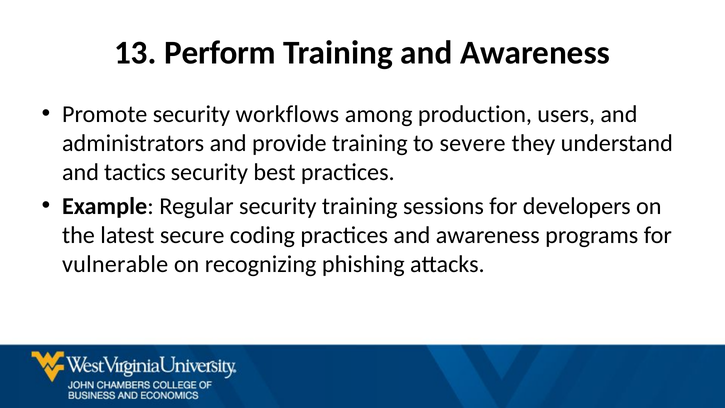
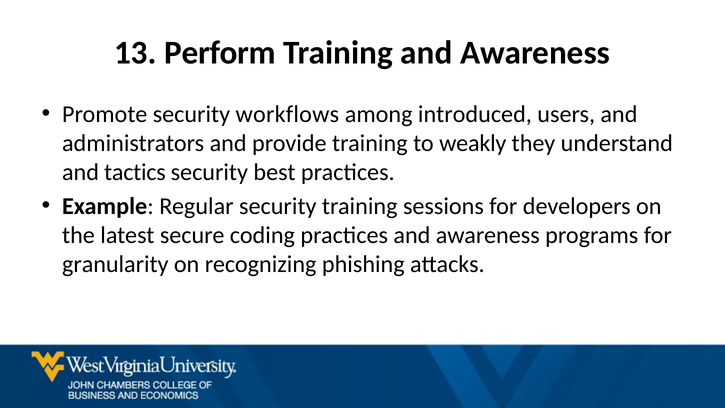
production: production -> introduced (475, 114)
severe: severe -> weakly (473, 143)
vulnerable: vulnerable -> granularity (115, 264)
